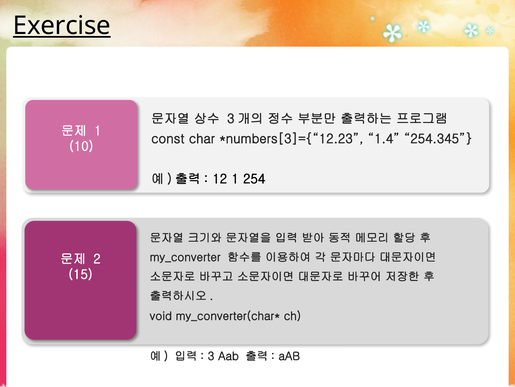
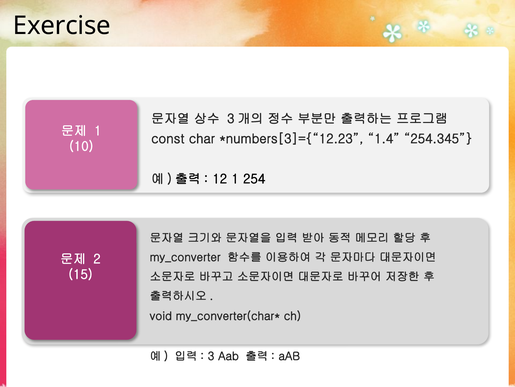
Exercise underline: present -> none (62, 26)
